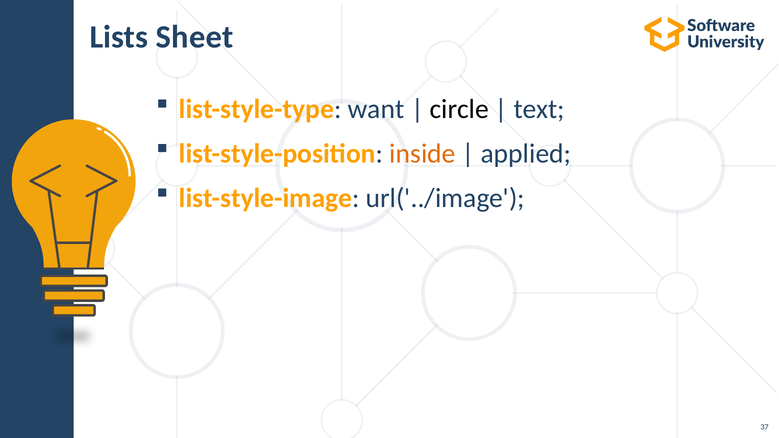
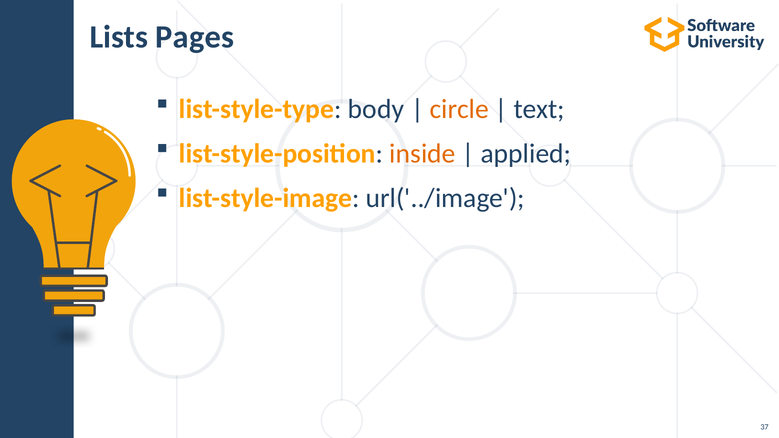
Sheet: Sheet -> Pages (195, 37)
want: want -> body (376, 109)
circle colour: black -> orange (459, 109)
